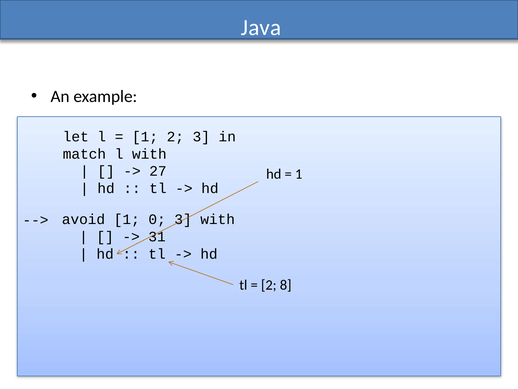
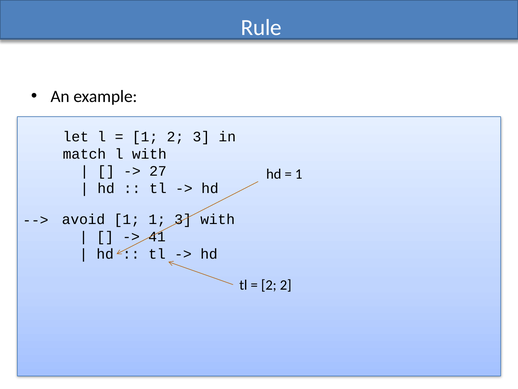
Java: Java -> Rule (261, 27)
1 0: 0 -> 1 (157, 219)
31: 31 -> 41 (157, 237)
2 8: 8 -> 2 (286, 285)
